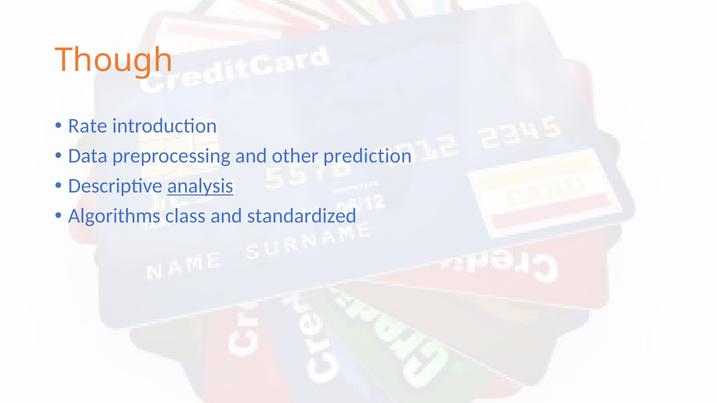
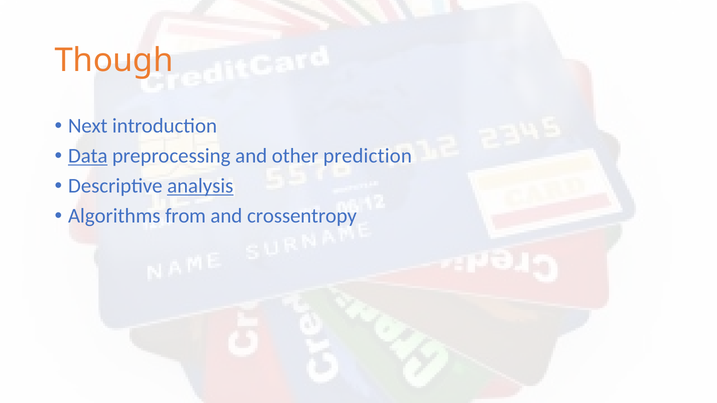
Rate: Rate -> Next (88, 126)
Data underline: none -> present (88, 156)
class: class -> from (186, 216)
standardized: standardized -> crossentropy (302, 216)
